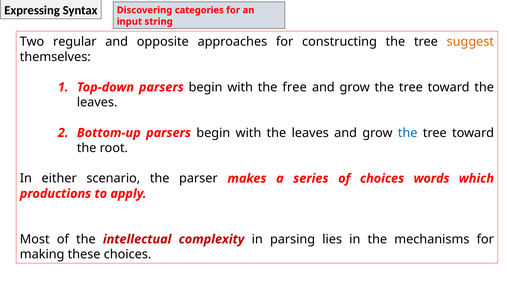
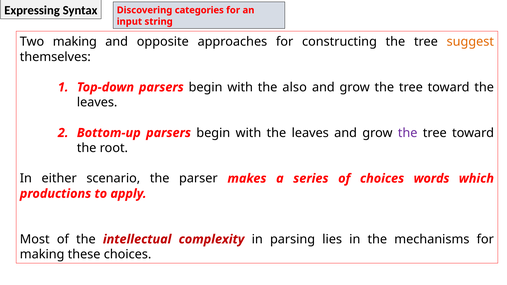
Two regular: regular -> making (75, 42)
free: free -> also (295, 87)
the colour: blue -> purple (408, 133)
